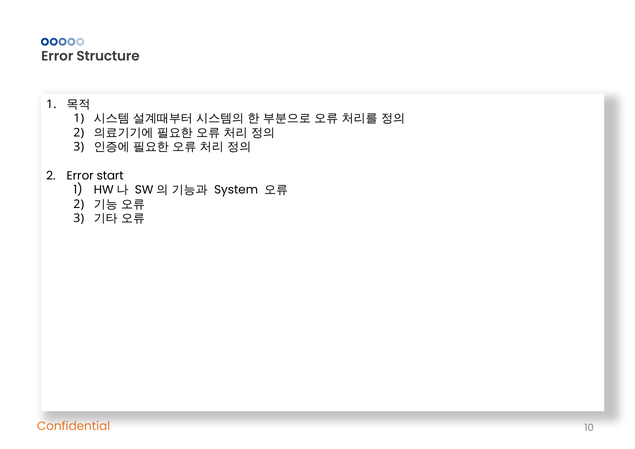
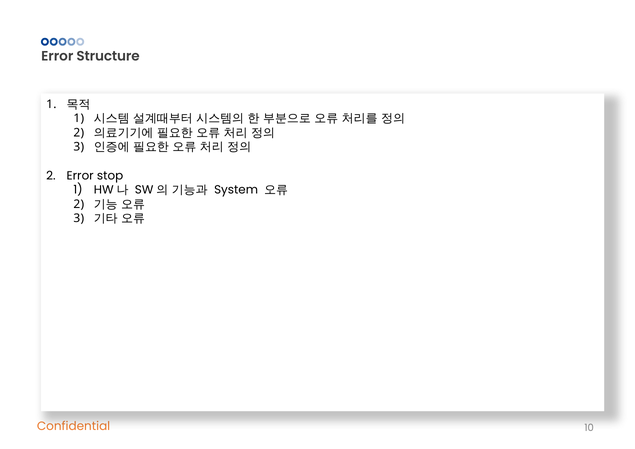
start: start -> stop (110, 176)
